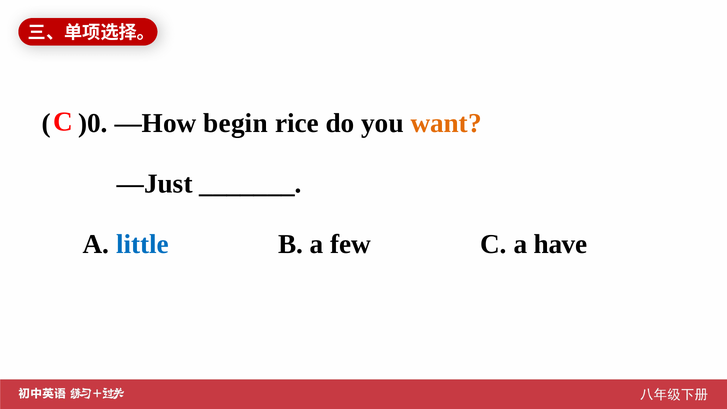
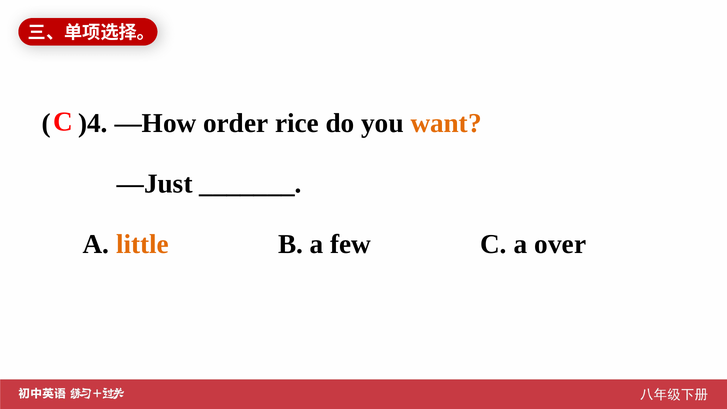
)0: )0 -> )4 (93, 123)
begin: begin -> order (236, 123)
little colour: blue -> orange (143, 244)
have: have -> over (560, 244)
